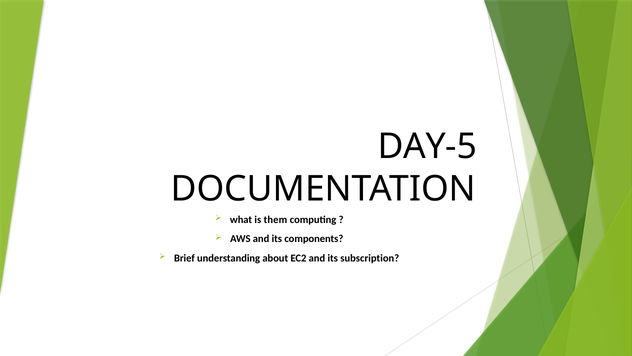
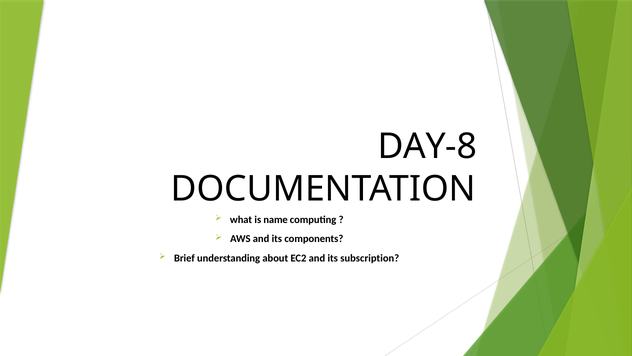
DAY-5: DAY-5 -> DAY-8 (427, 146)
them: them -> name (276, 219)
